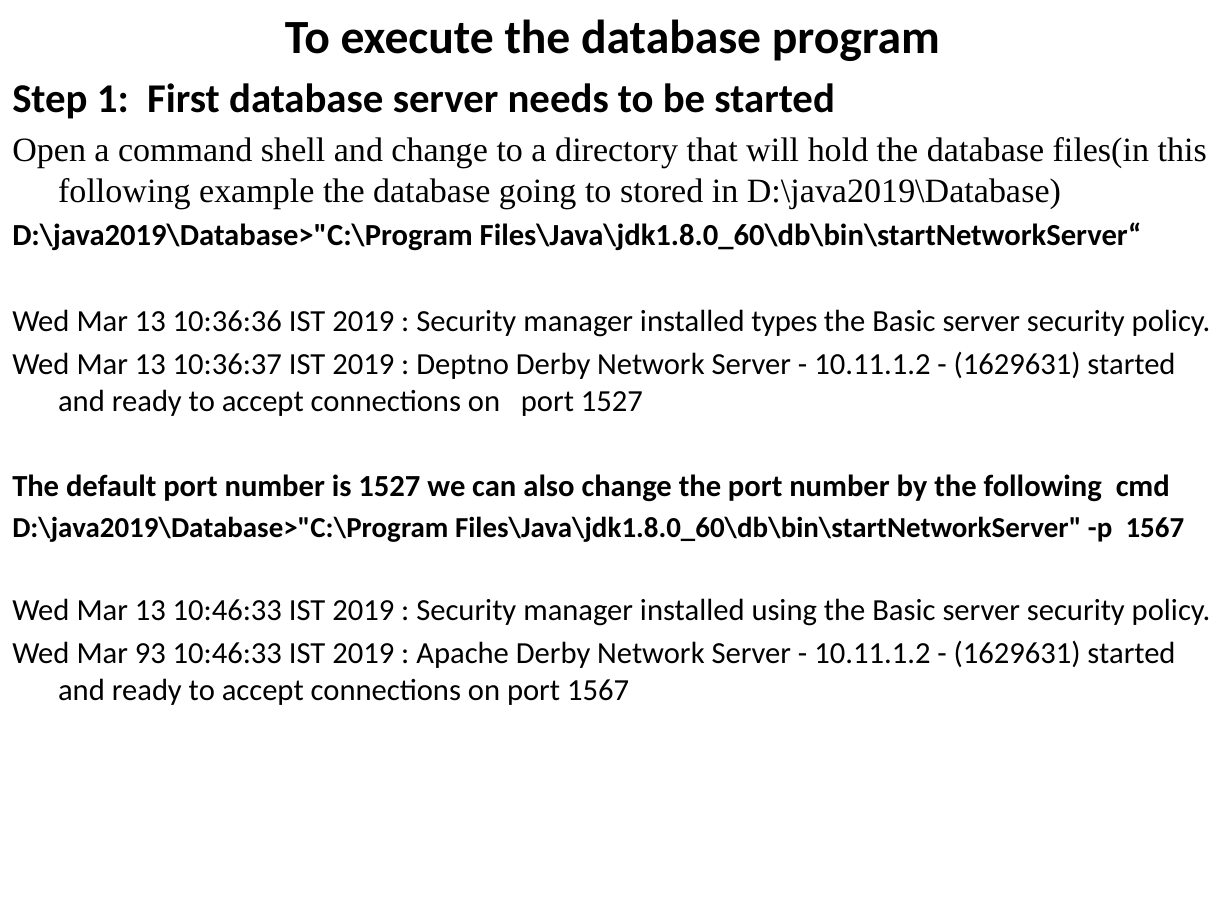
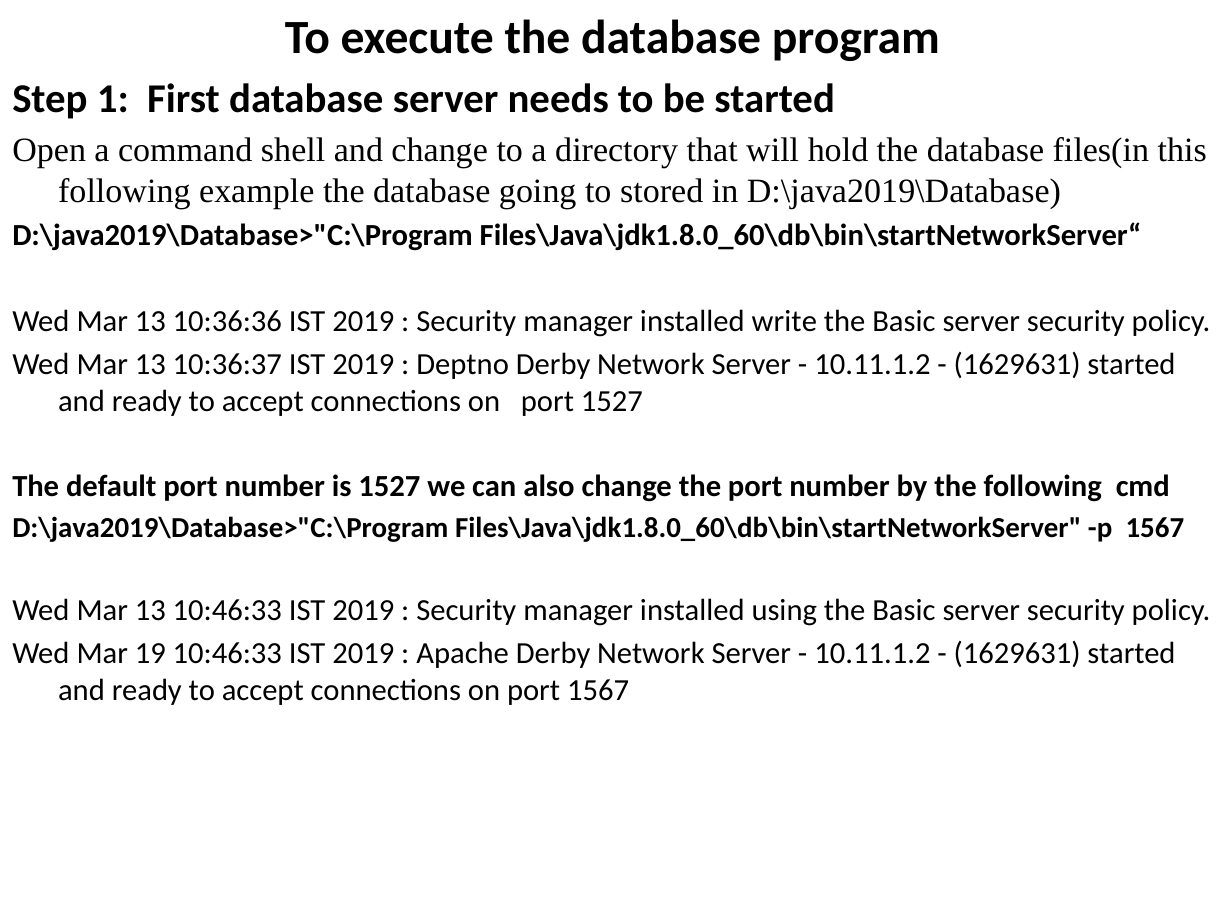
types: types -> write (784, 321)
93: 93 -> 19 (150, 654)
